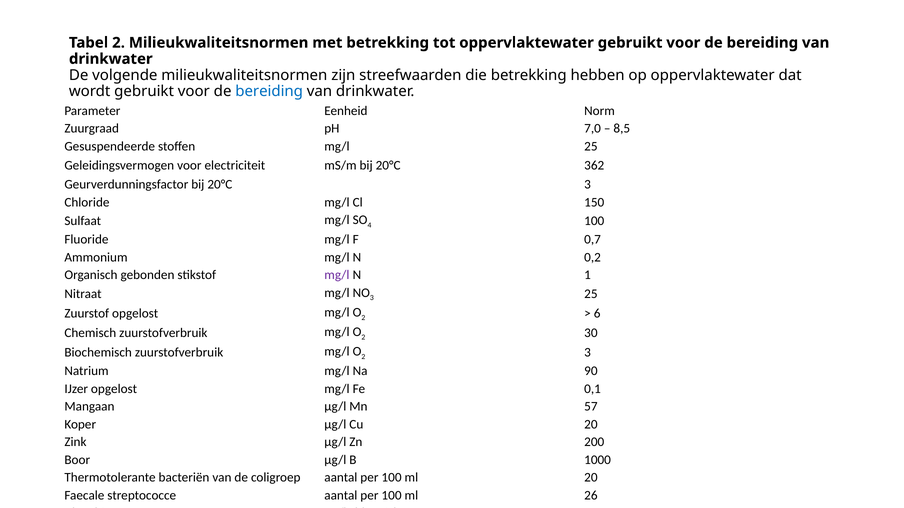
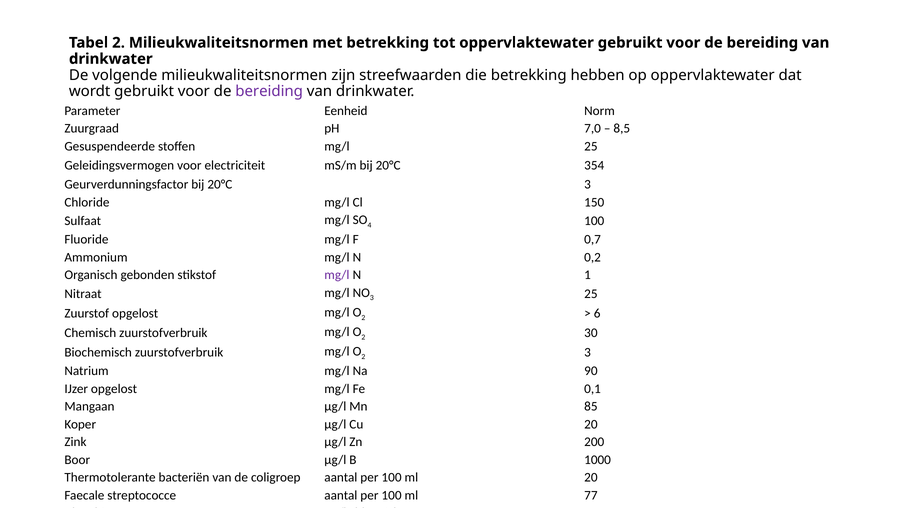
bereiding colour: blue -> purple (269, 91)
362: 362 -> 354 (594, 166)
57: 57 -> 85 (591, 407)
26: 26 -> 77 (591, 496)
